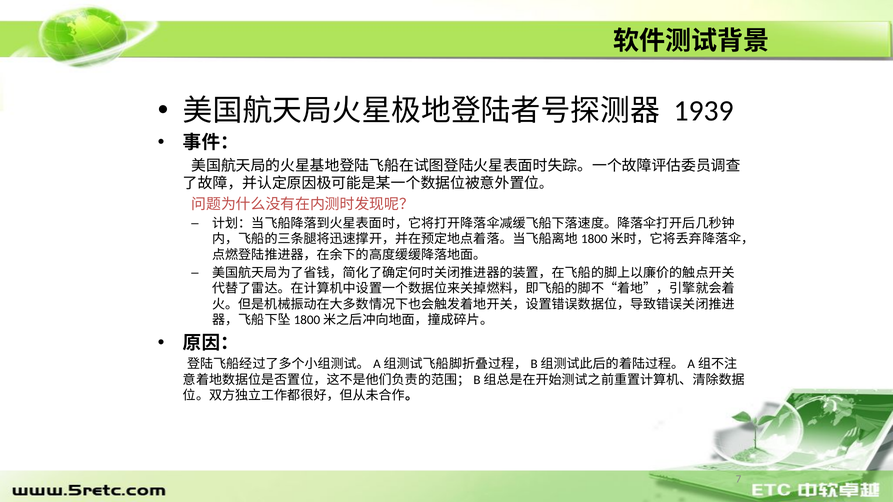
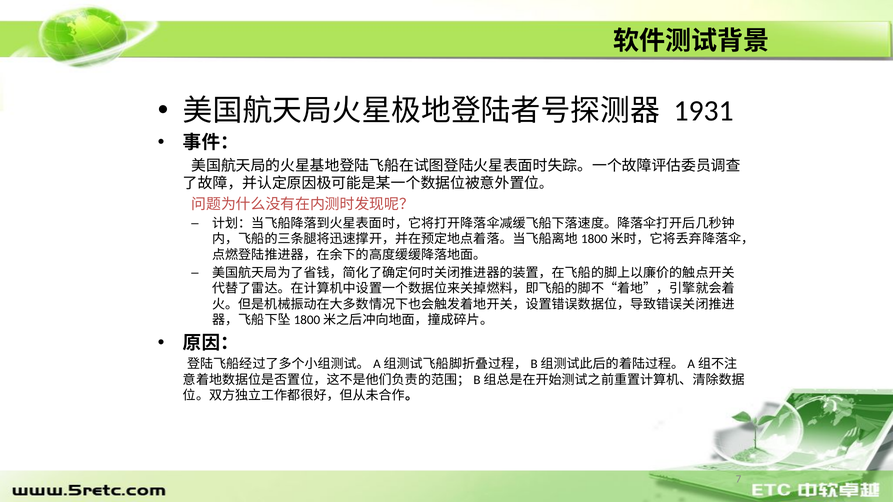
1939: 1939 -> 1931 (704, 111)
